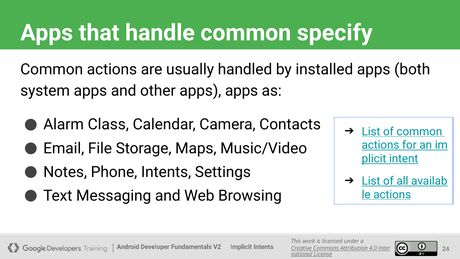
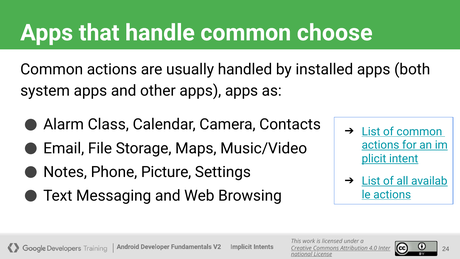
specify: specify -> choose (335, 33)
Phone Intents: Intents -> Picture (166, 172)
